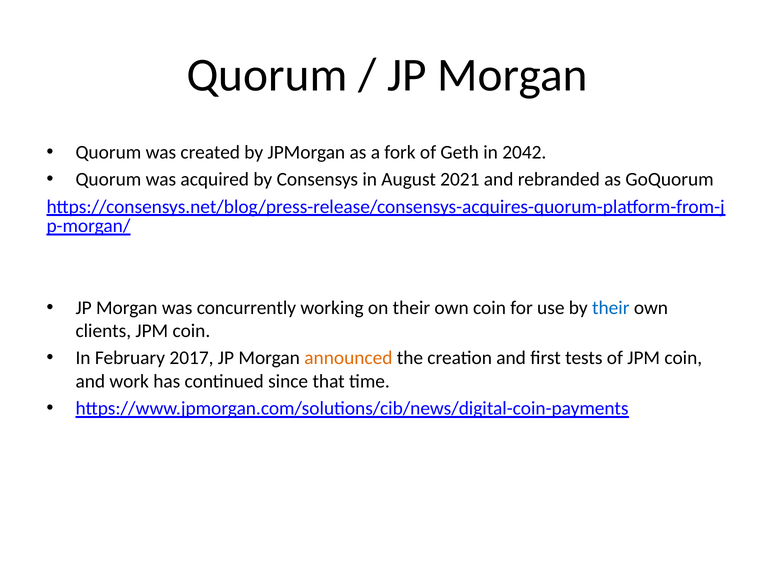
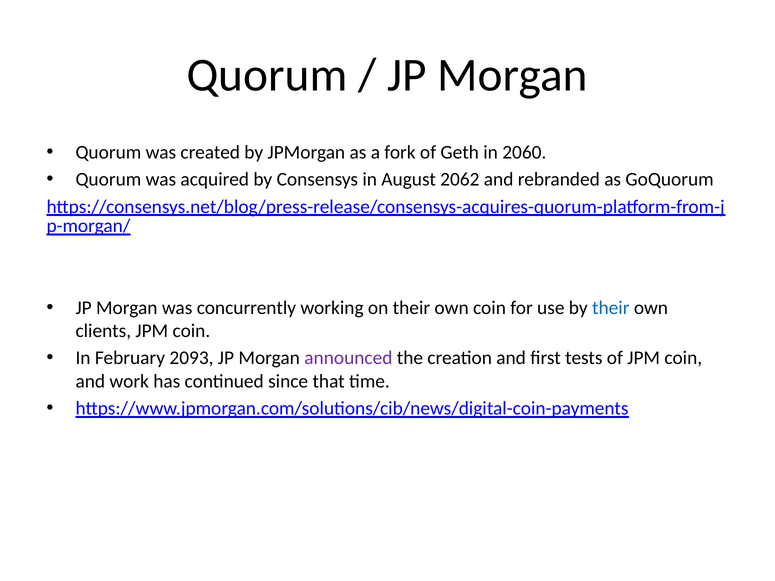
2042: 2042 -> 2060 (524, 152)
2021: 2021 -> 2062 (460, 180)
2017: 2017 -> 2093 (191, 358)
announced colour: orange -> purple (348, 358)
